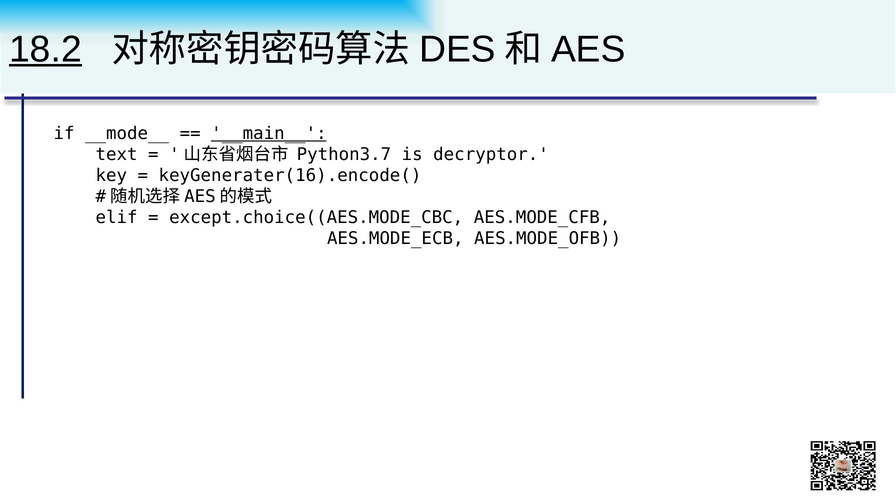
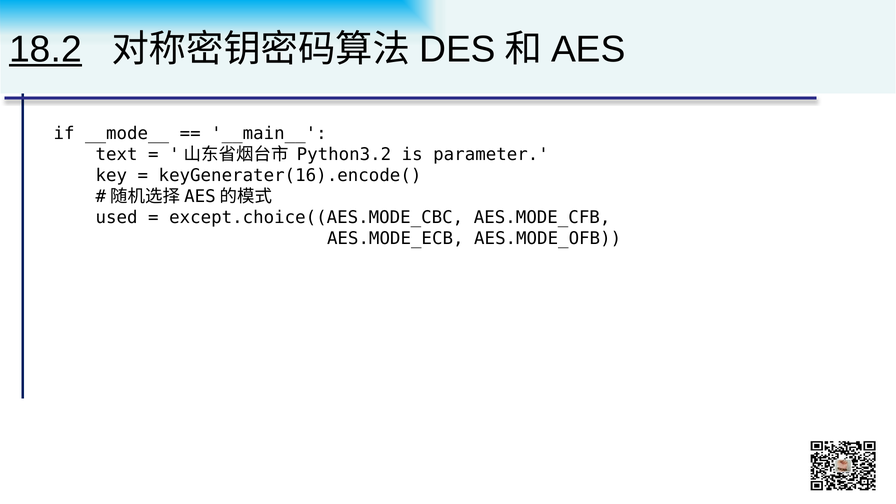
__main__ underline: present -> none (269, 134)
Python3.7: Python3.7 -> Python3.2 (344, 155)
decryptor: decryptor -> parameter (491, 155)
elif: elif -> used (117, 217)
